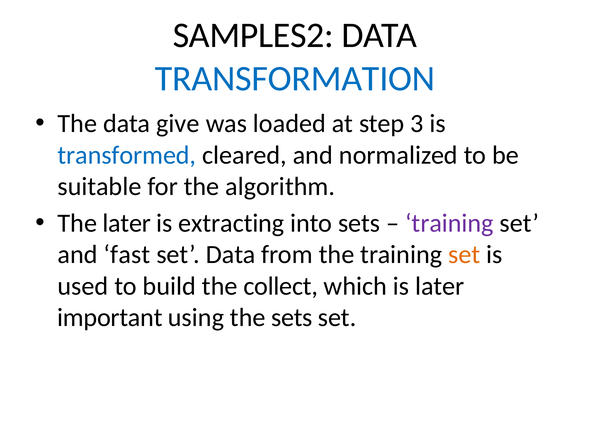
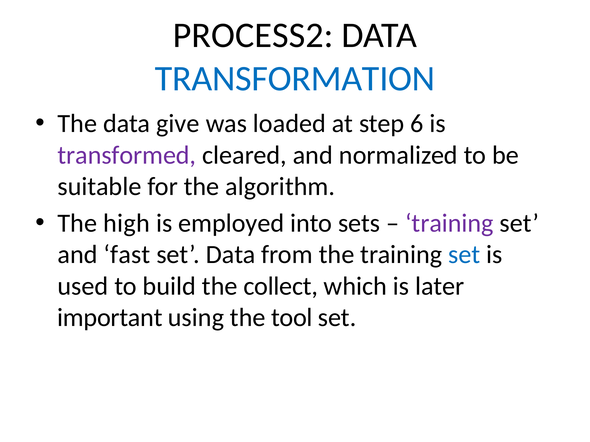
SAMPLES2: SAMPLES2 -> PROCESS2 (253, 35)
3: 3 -> 6 (417, 124)
transformed colour: blue -> purple (127, 155)
The later: later -> high (126, 223)
extracting: extracting -> employed (231, 223)
set colour: orange -> blue (464, 255)
the sets: sets -> tool (292, 318)
